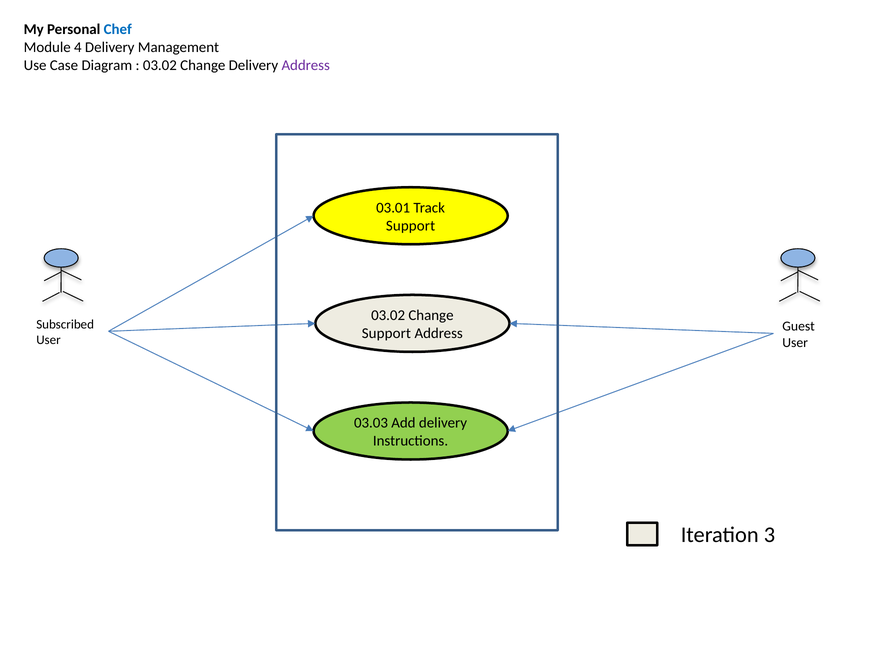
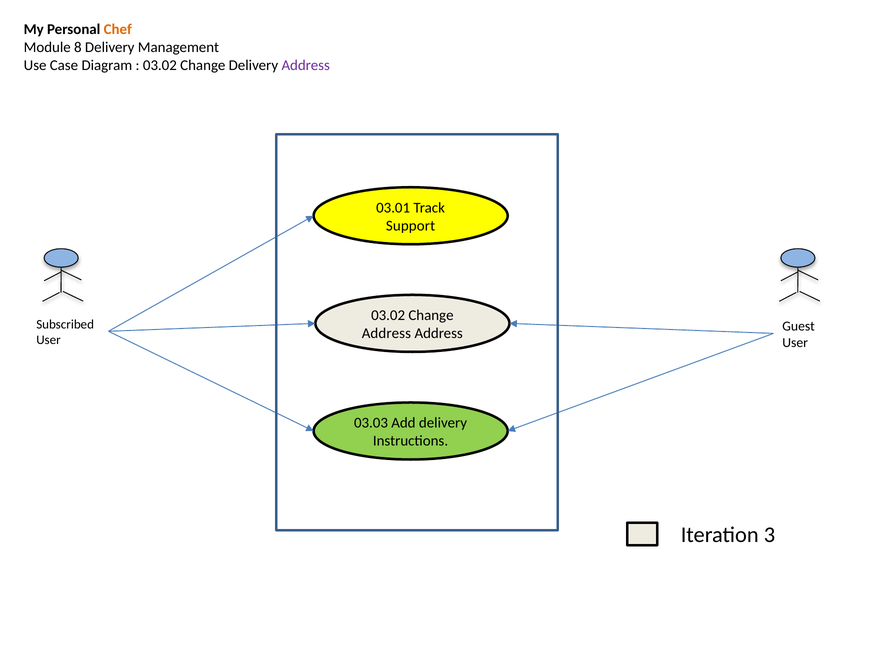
Chef colour: blue -> orange (118, 29)
4: 4 -> 8 (78, 47)
Support: Support -> Address (386, 333)
